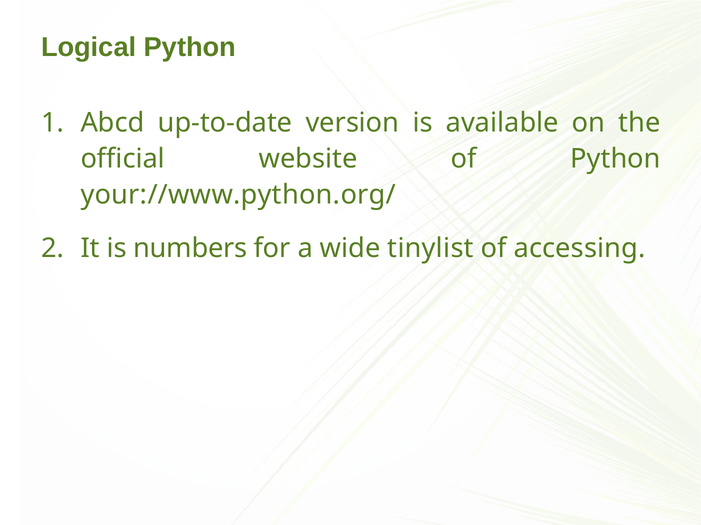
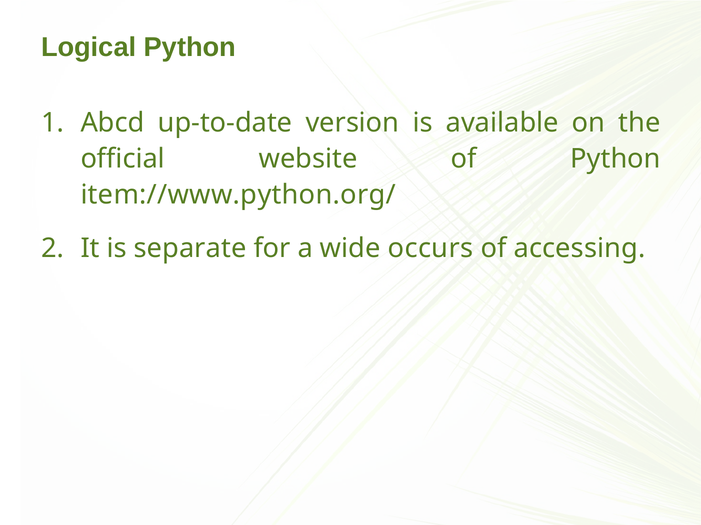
your://www.python.org/: your://www.python.org/ -> item://www.python.org/ (238, 195)
numbers: numbers -> separate (190, 249)
tinylist: tinylist -> occurs (431, 249)
